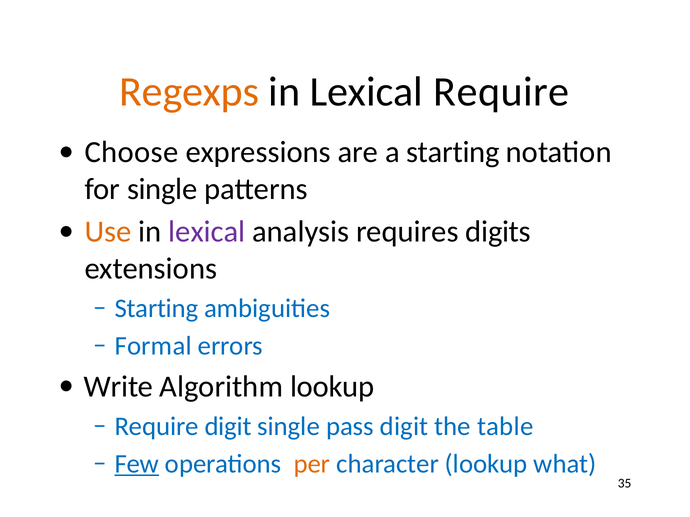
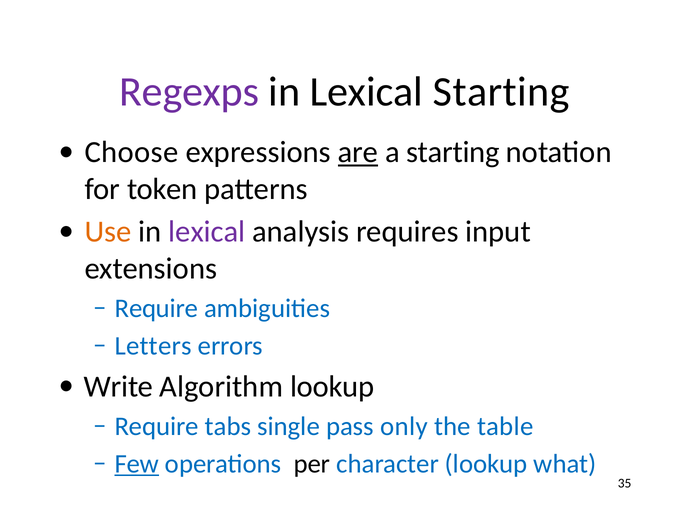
Regexps colour: orange -> purple (189, 92)
Lexical Require: Require -> Starting (501, 92)
are underline: none -> present (358, 152)
for single: single -> token (162, 189)
digits: digits -> input (498, 232)
Starting: Starting -> Require (156, 309)
Formal: Formal -> Letters (153, 346)
Require digit: digit -> tabs (228, 427)
pass digit: digit -> only (404, 427)
per colour: orange -> black (312, 464)
